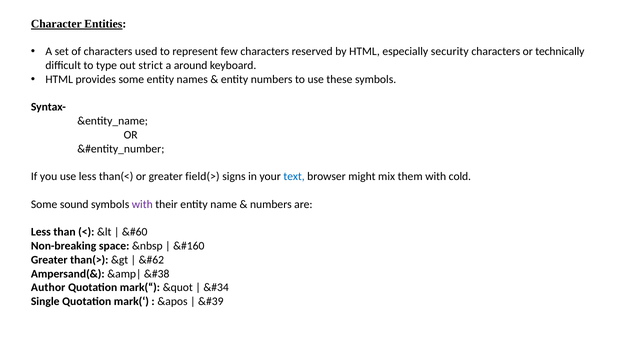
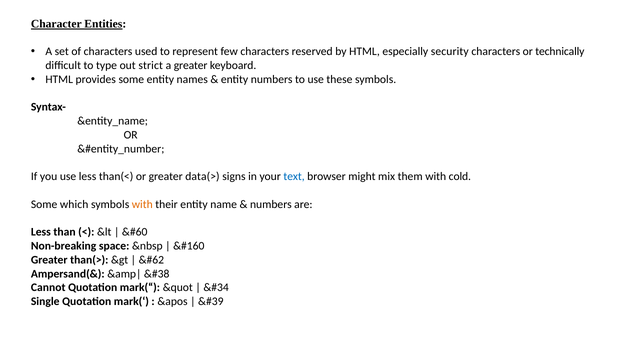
a around: around -> greater (191, 66)
field(>: field(> -> data(> (202, 177)
sound: sound -> which (74, 205)
with colour: purple -> orange (142, 205)
Author: Author -> Cannot (48, 288)
